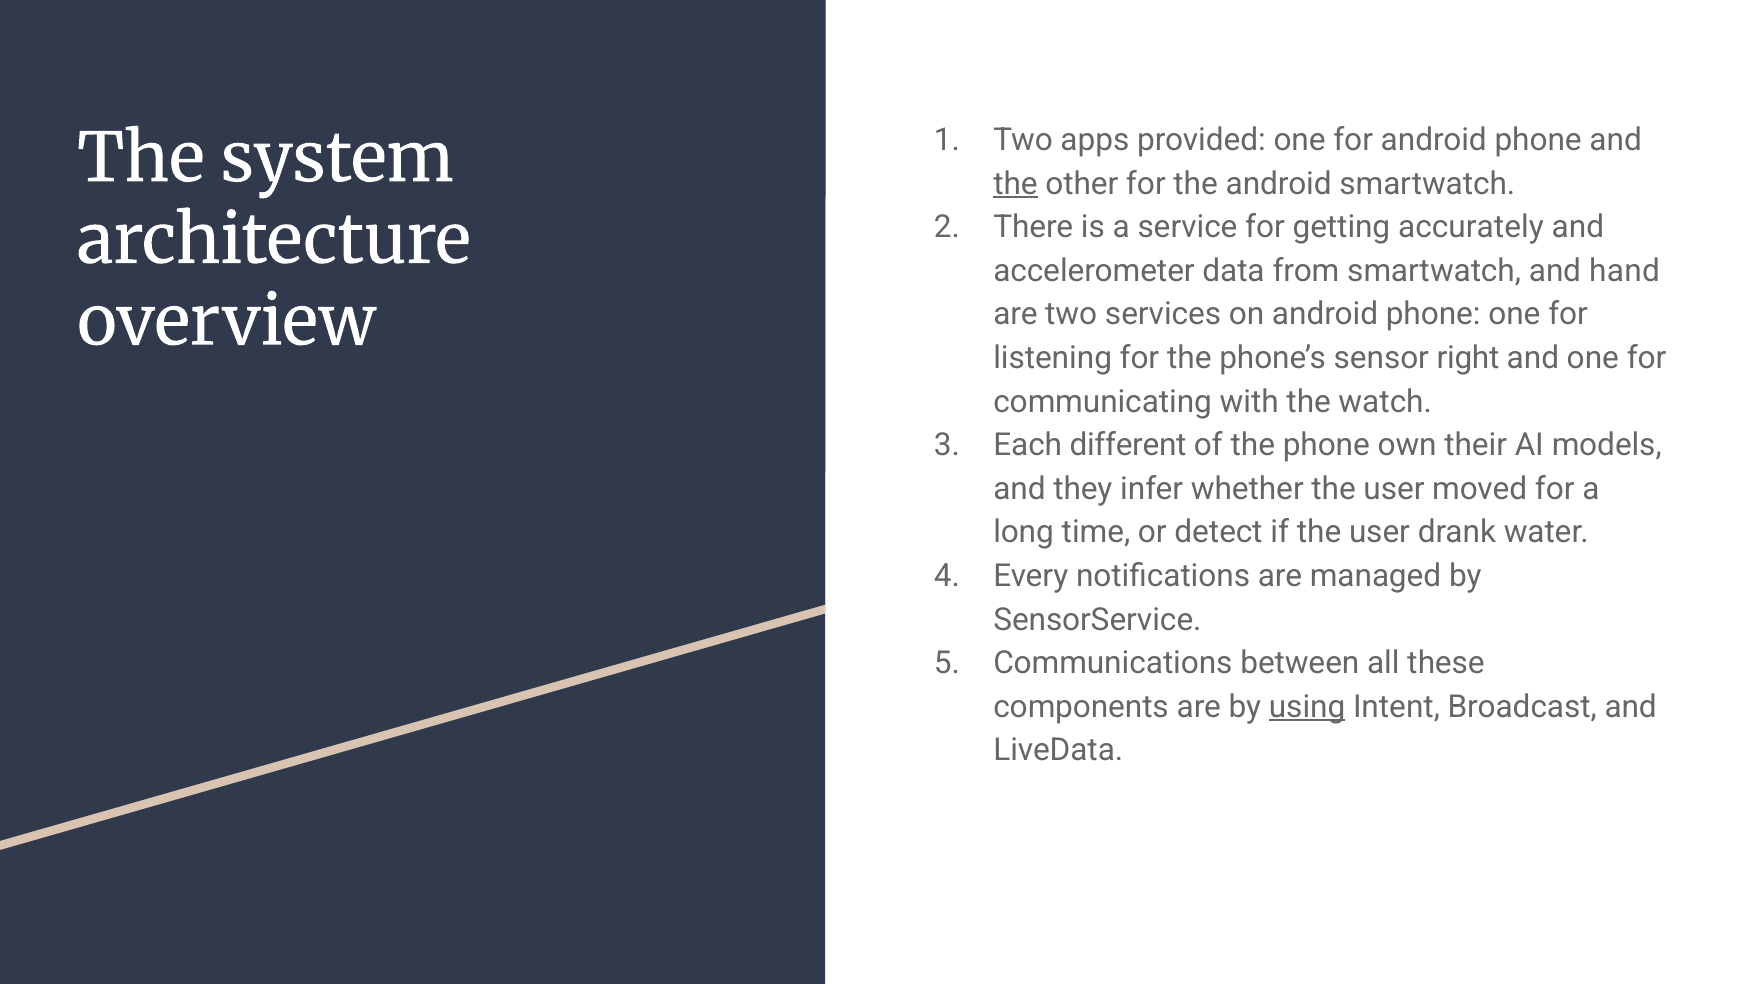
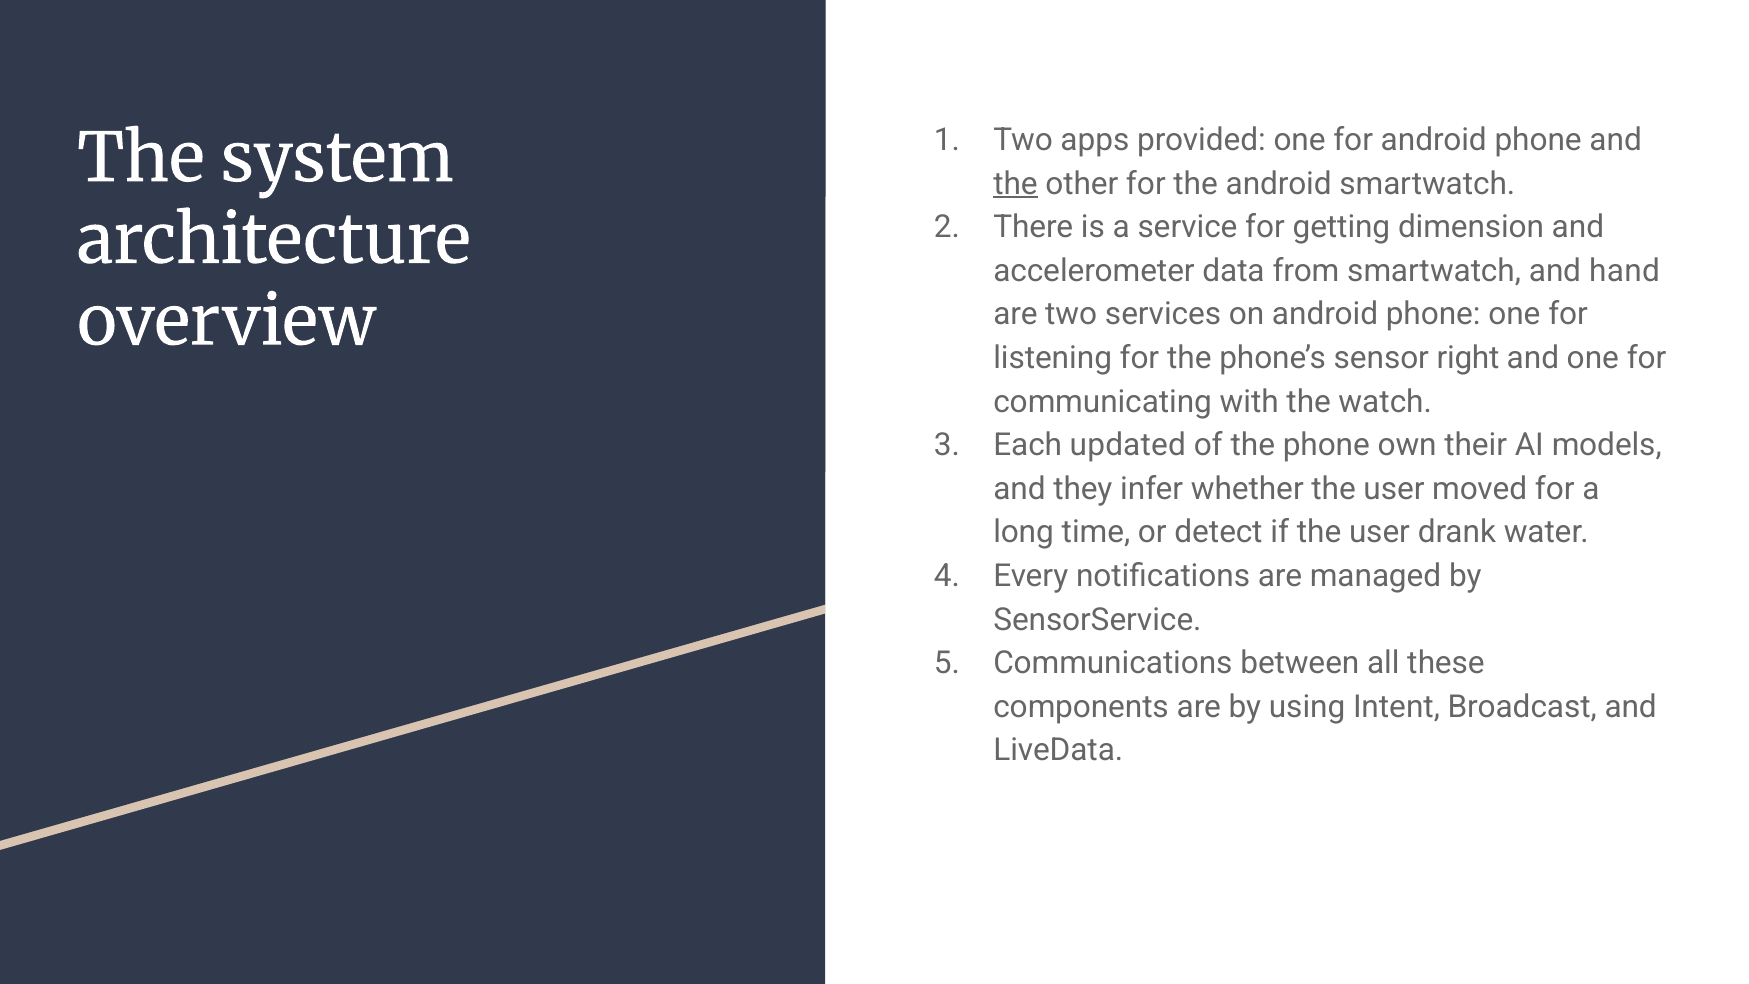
accurately: accurately -> dimension (1471, 227)
different: different -> updated (1128, 445)
using underline: present -> none (1307, 707)
